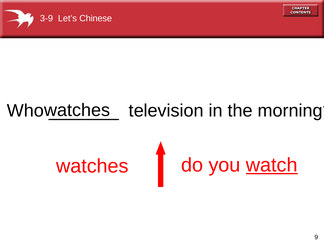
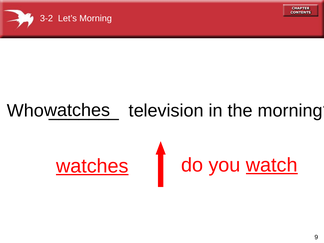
3-9: 3-9 -> 3-2 (46, 18)
Let’s Chinese: Chinese -> Morning (96, 18)
watches underline: none -> present (92, 166)
